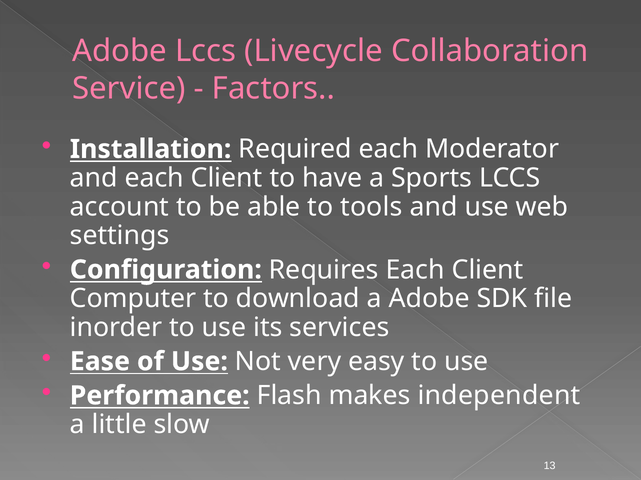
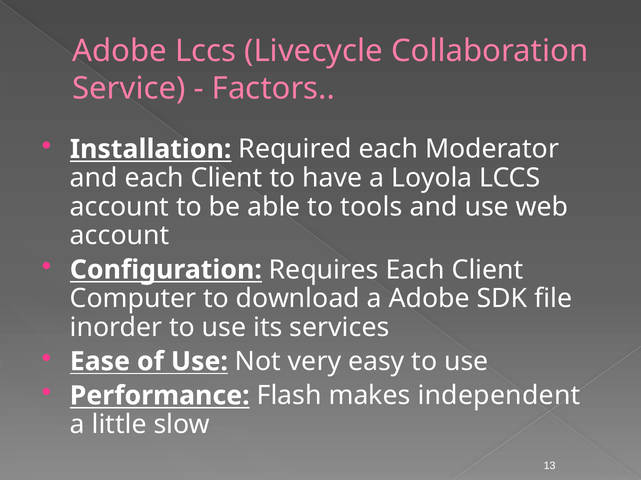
Sports: Sports -> Loyola (432, 178)
settings: settings -> account (120, 236)
